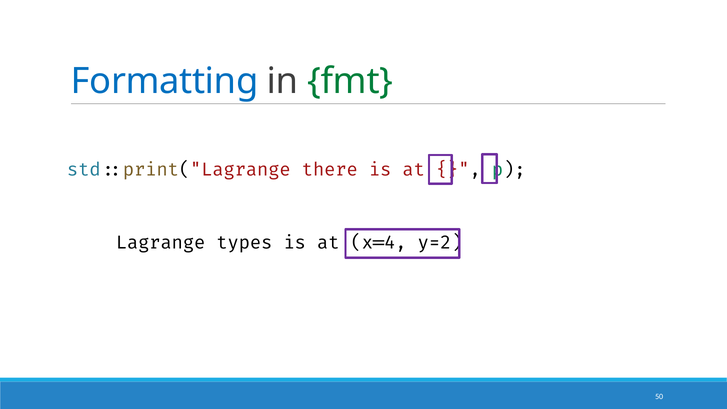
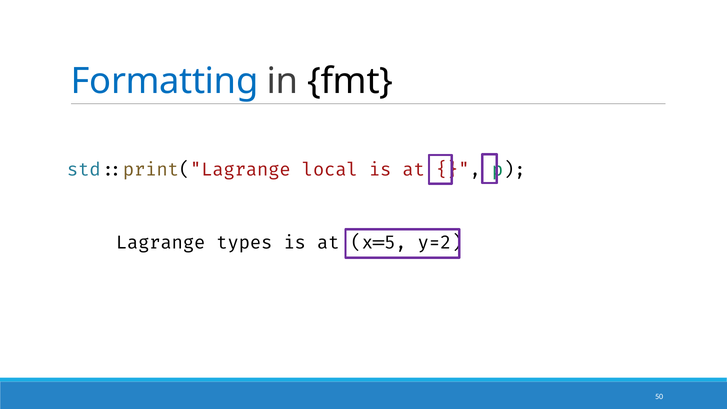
fmt colour: green -> black (350, 81)
there: there -> local (330, 170)
x=4: x=4 -> x=5 (379, 243)
